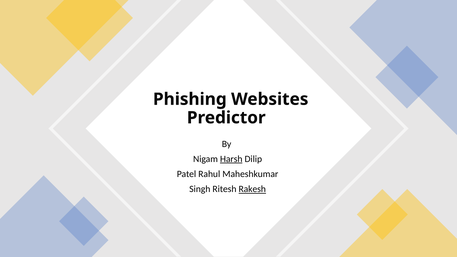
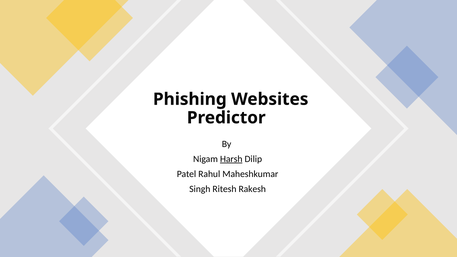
Rakesh underline: present -> none (252, 189)
